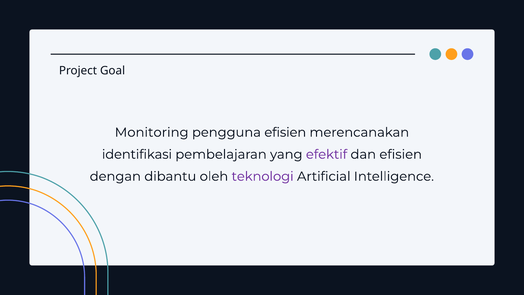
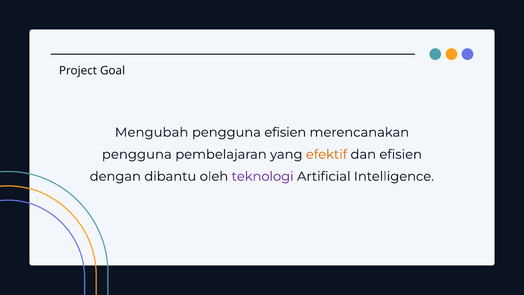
Monitoring: Monitoring -> Mengubah (152, 132)
identifikasi: identifikasi -> pengguna (137, 154)
efektif colour: purple -> orange (327, 154)
